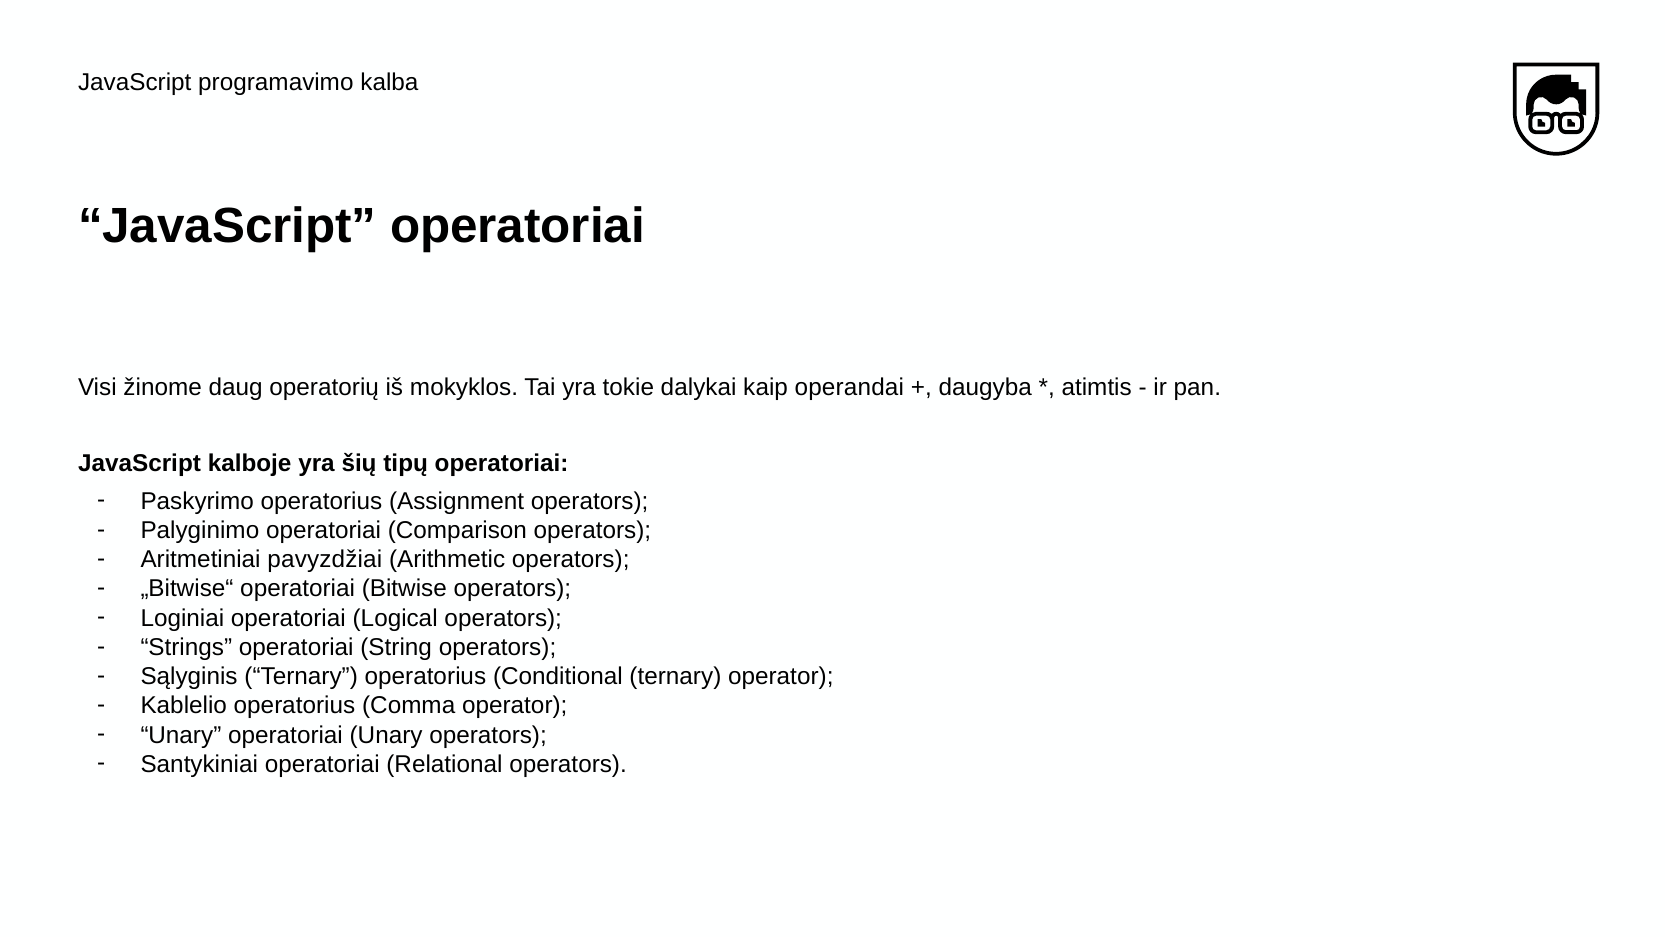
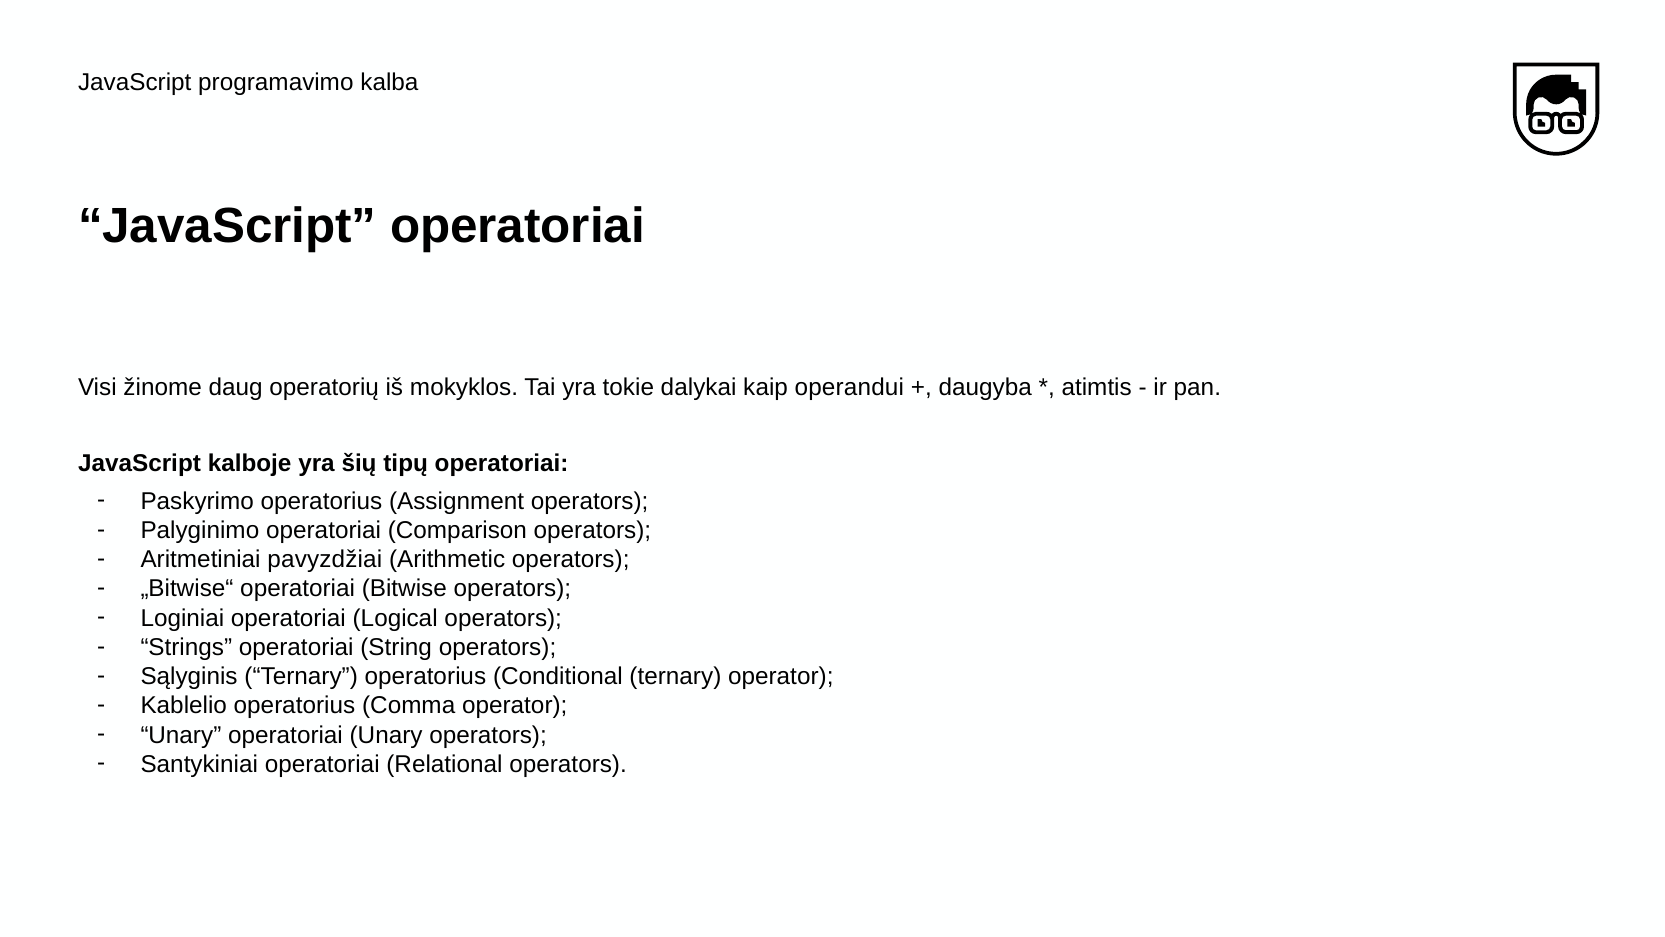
operandai: operandai -> operandui (849, 387)
